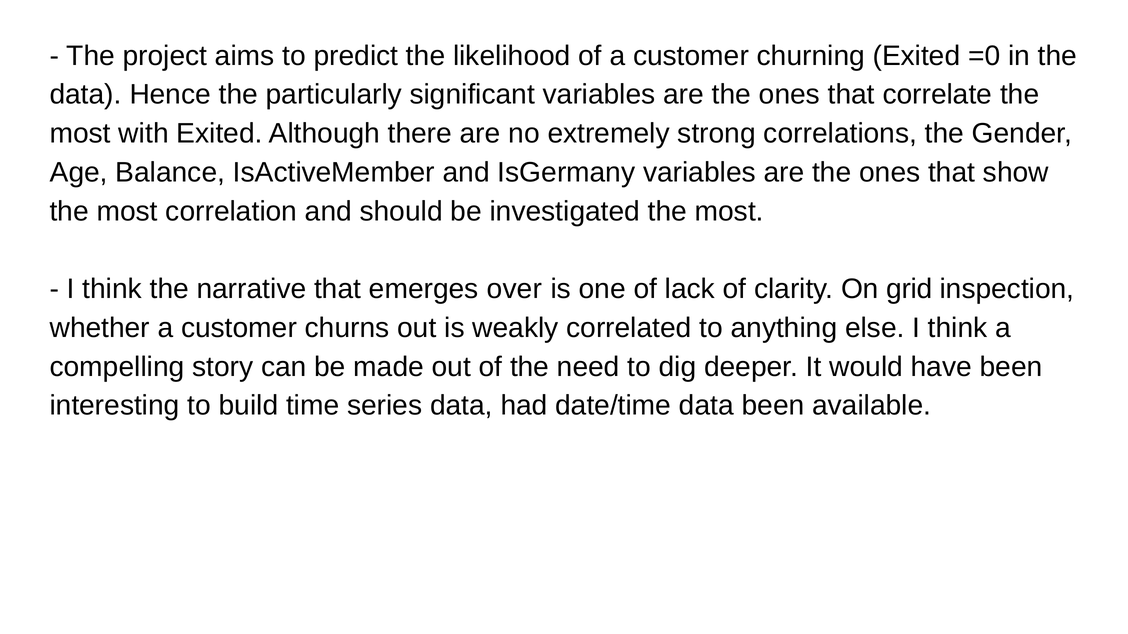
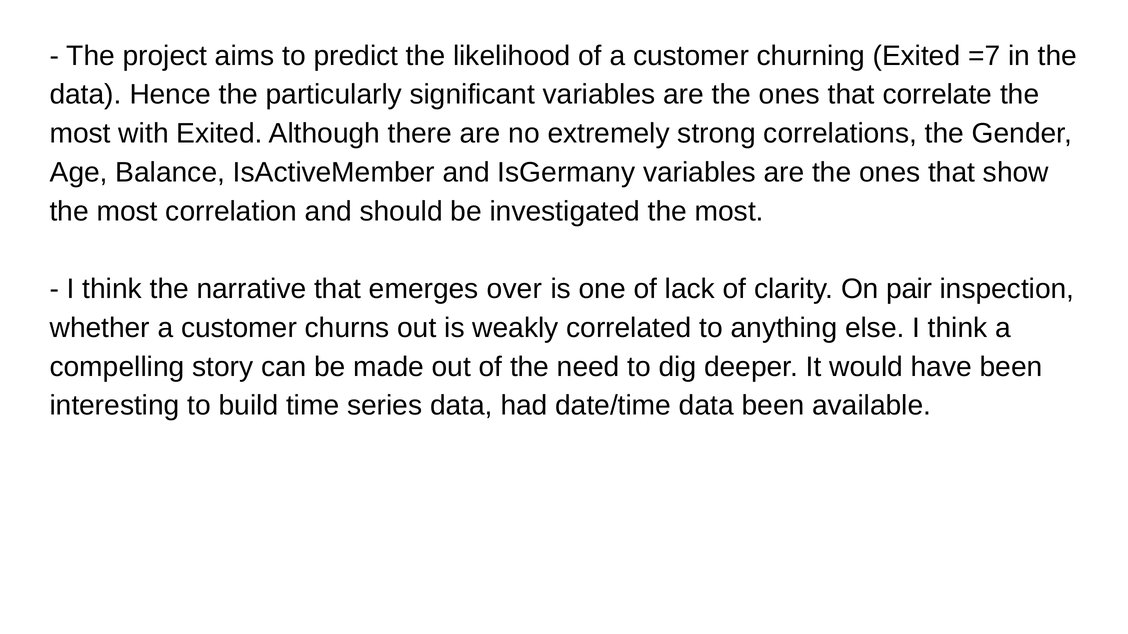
=0: =0 -> =7 (984, 56)
grid: grid -> pair (909, 289)
